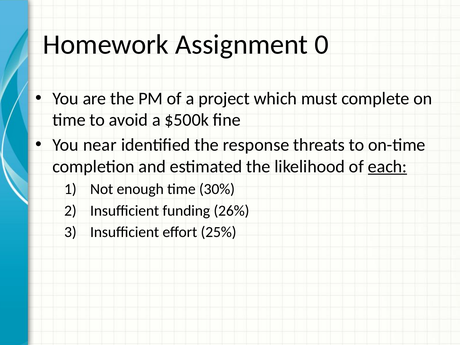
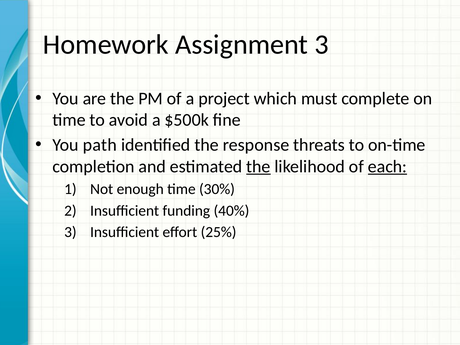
Assignment 0: 0 -> 3 (322, 45)
near: near -> path (100, 145)
the underline: none -> present (258, 166)
26%: 26% -> 40% (231, 211)
